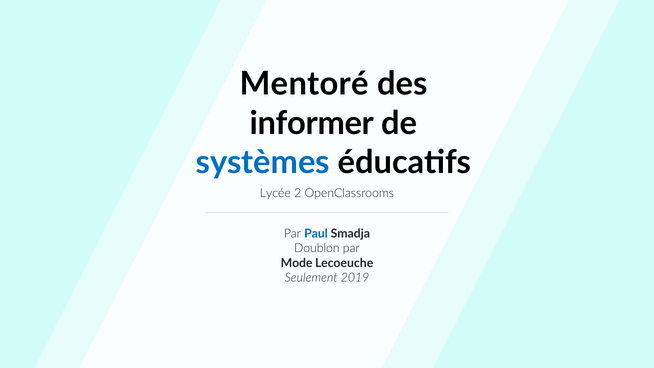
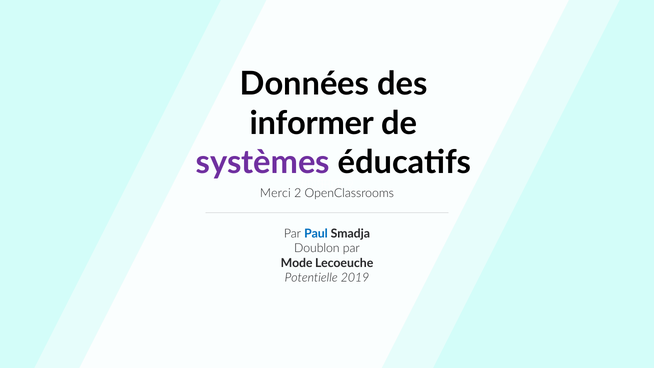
Mentoré: Mentoré -> Données (304, 84)
systèmes colour: blue -> purple (263, 163)
Lycée: Lycée -> Merci (275, 193)
Seulement: Seulement -> Potentielle (311, 278)
